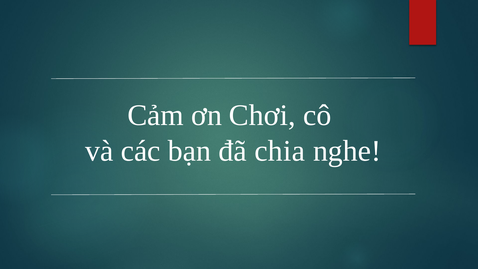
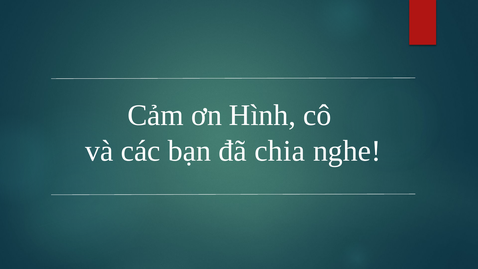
Chơi: Chơi -> Hình (262, 115)
